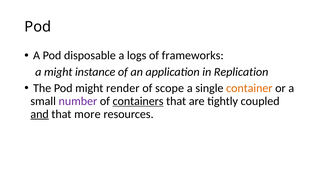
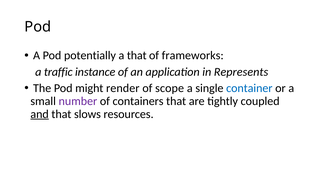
disposable: disposable -> potentially (90, 56)
a logs: logs -> that (137, 56)
a might: might -> traffic (58, 72)
Replication: Replication -> Represents (241, 72)
container colour: orange -> blue (249, 88)
containers underline: present -> none (138, 101)
more: more -> slows (87, 114)
